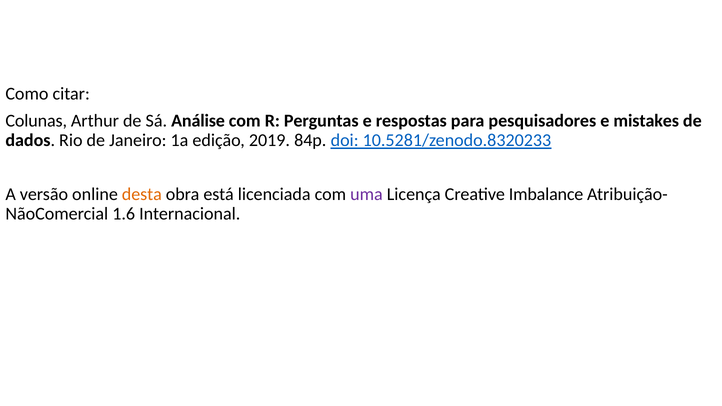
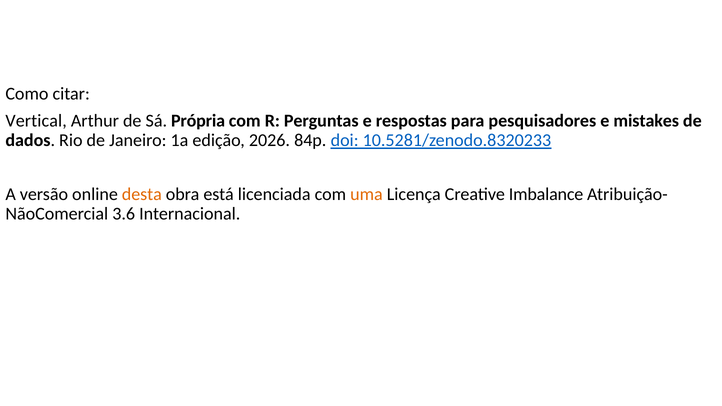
Colunas: Colunas -> Vertical (36, 121)
Análise: Análise -> Própria (198, 121)
2019: 2019 -> 2026 (269, 140)
uma colour: purple -> orange (366, 195)
1.6: 1.6 -> 3.6 (124, 214)
